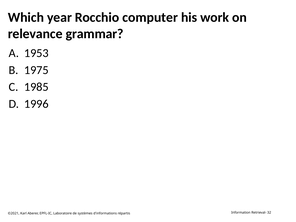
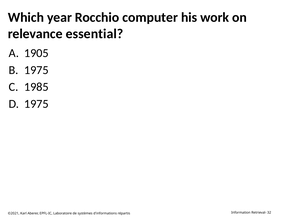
grammar: grammar -> essential (94, 34)
1953: 1953 -> 1905 (36, 53)
1996: 1996 -> 1975 (36, 104)
